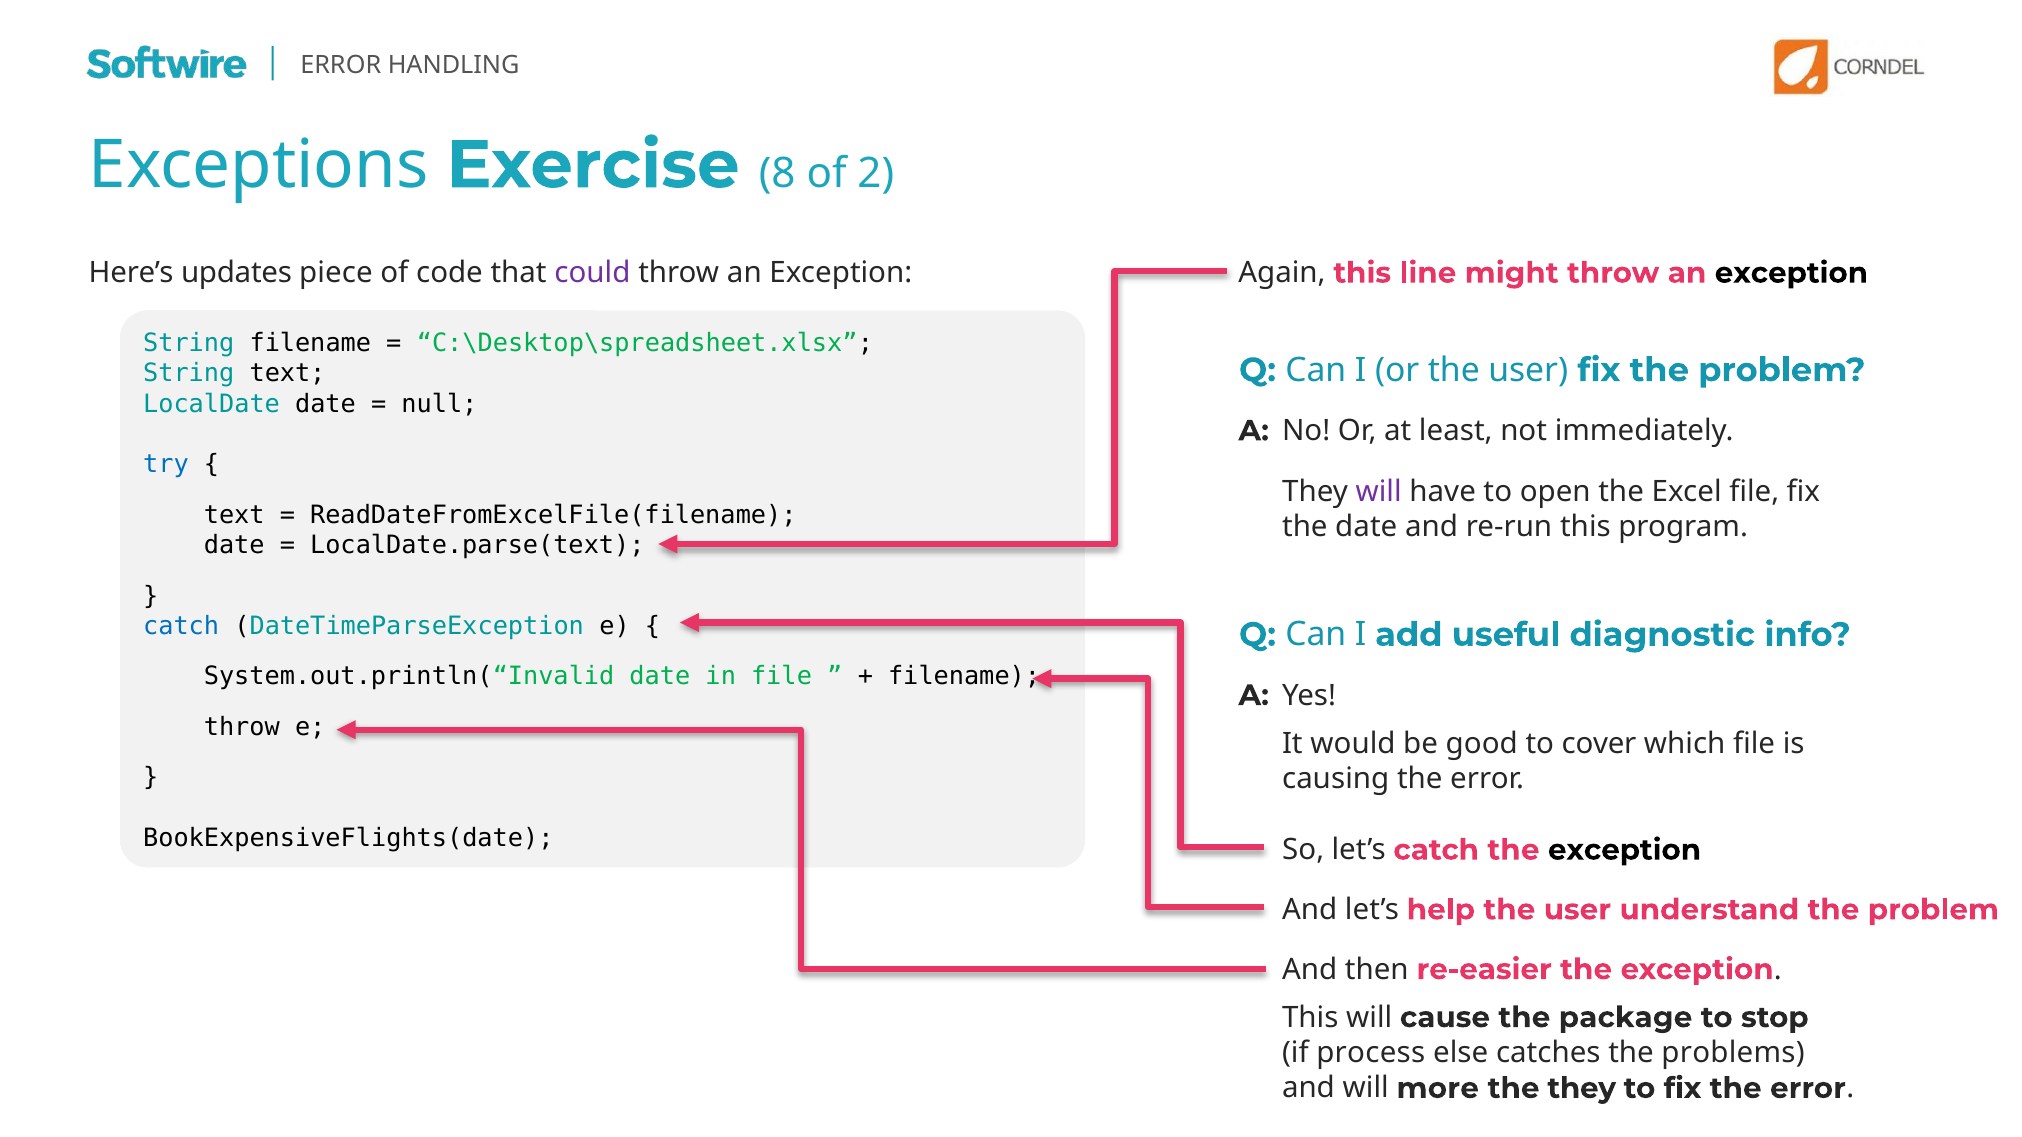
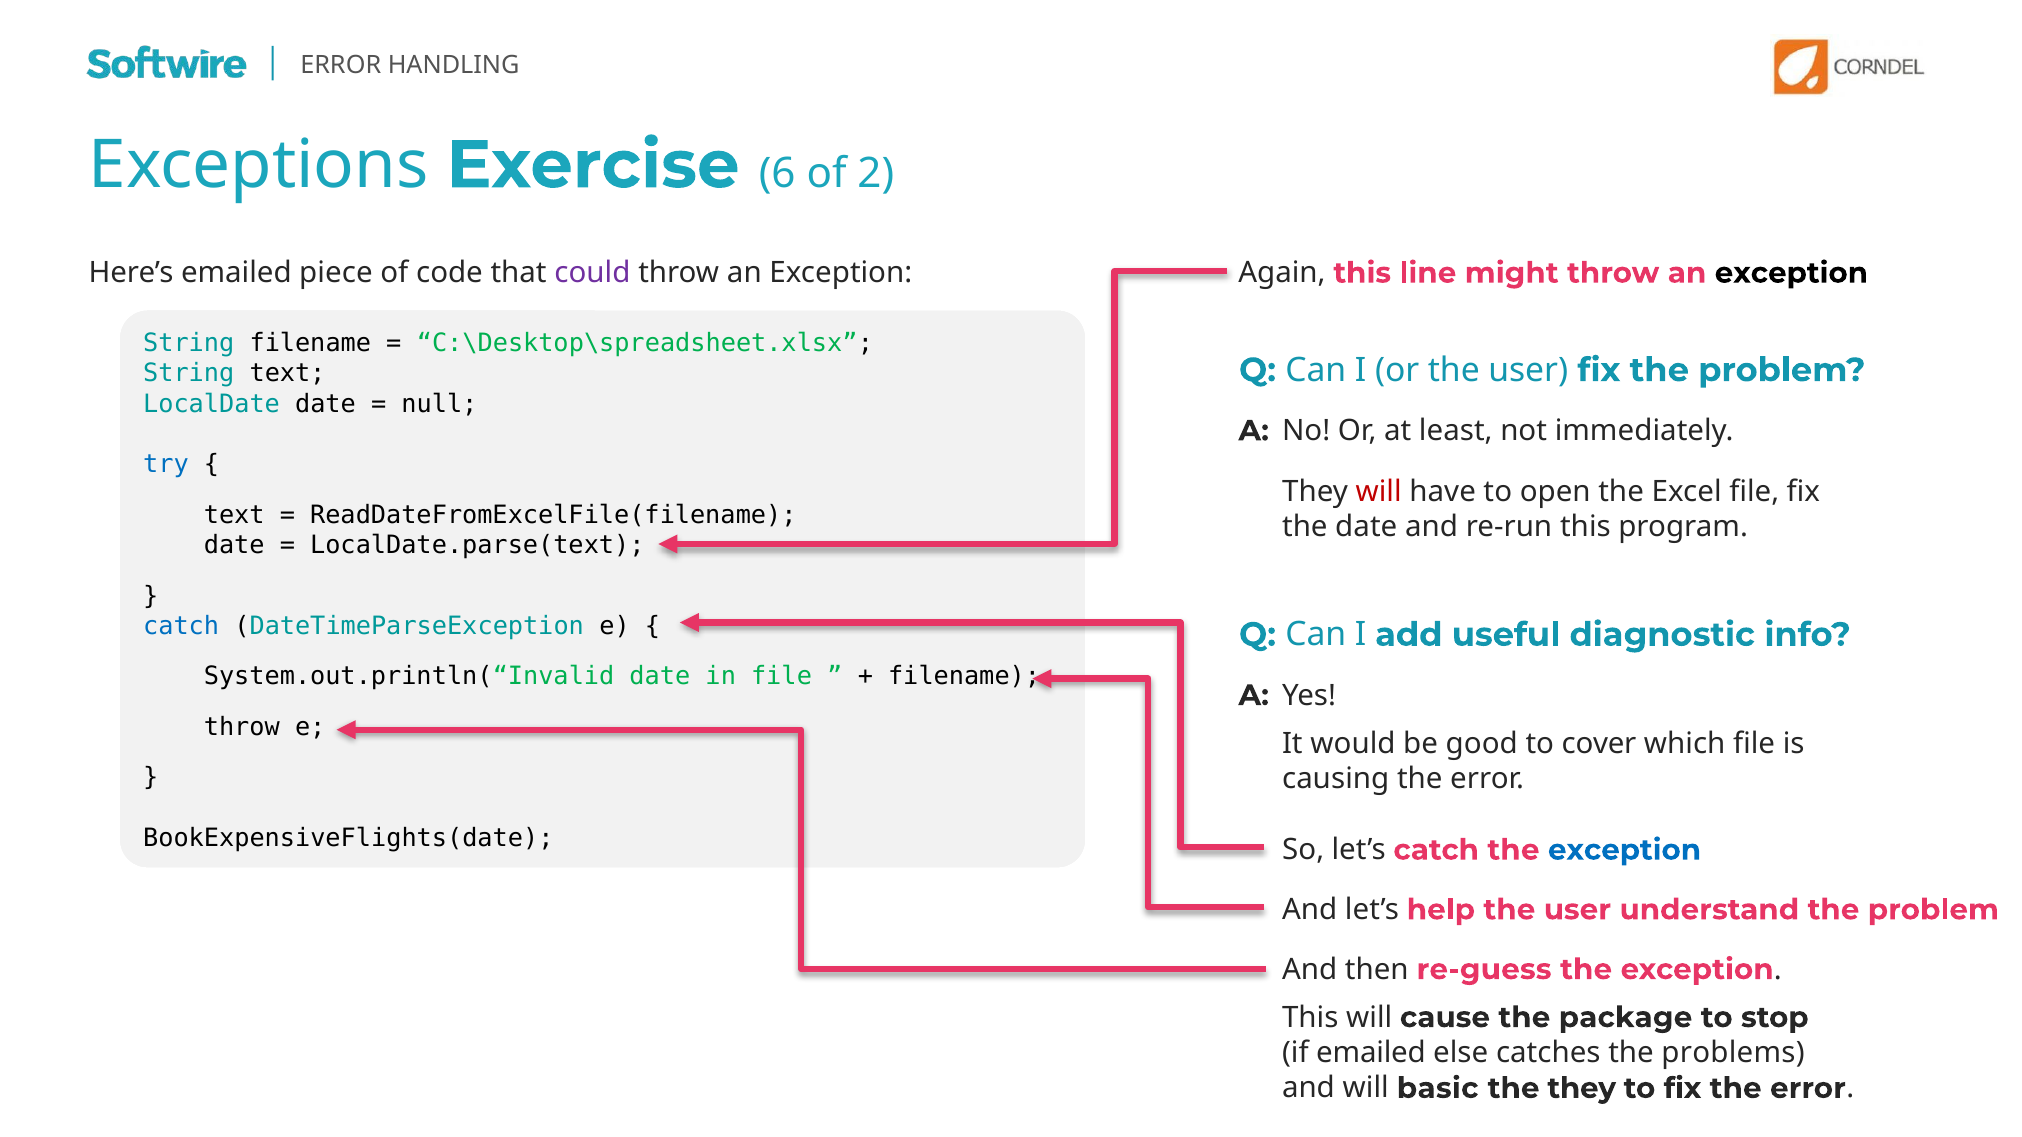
8: 8 -> 6 (777, 174)
Here’s updates: updates -> emailed (236, 273)
will colour: purple -> red (1379, 492)
exception colour: black -> blue (1624, 850)
re-easier: re-easier -> re-guess (1484, 970)
if process: process -> emailed (1371, 1053)
more: more -> basic (1438, 1089)
